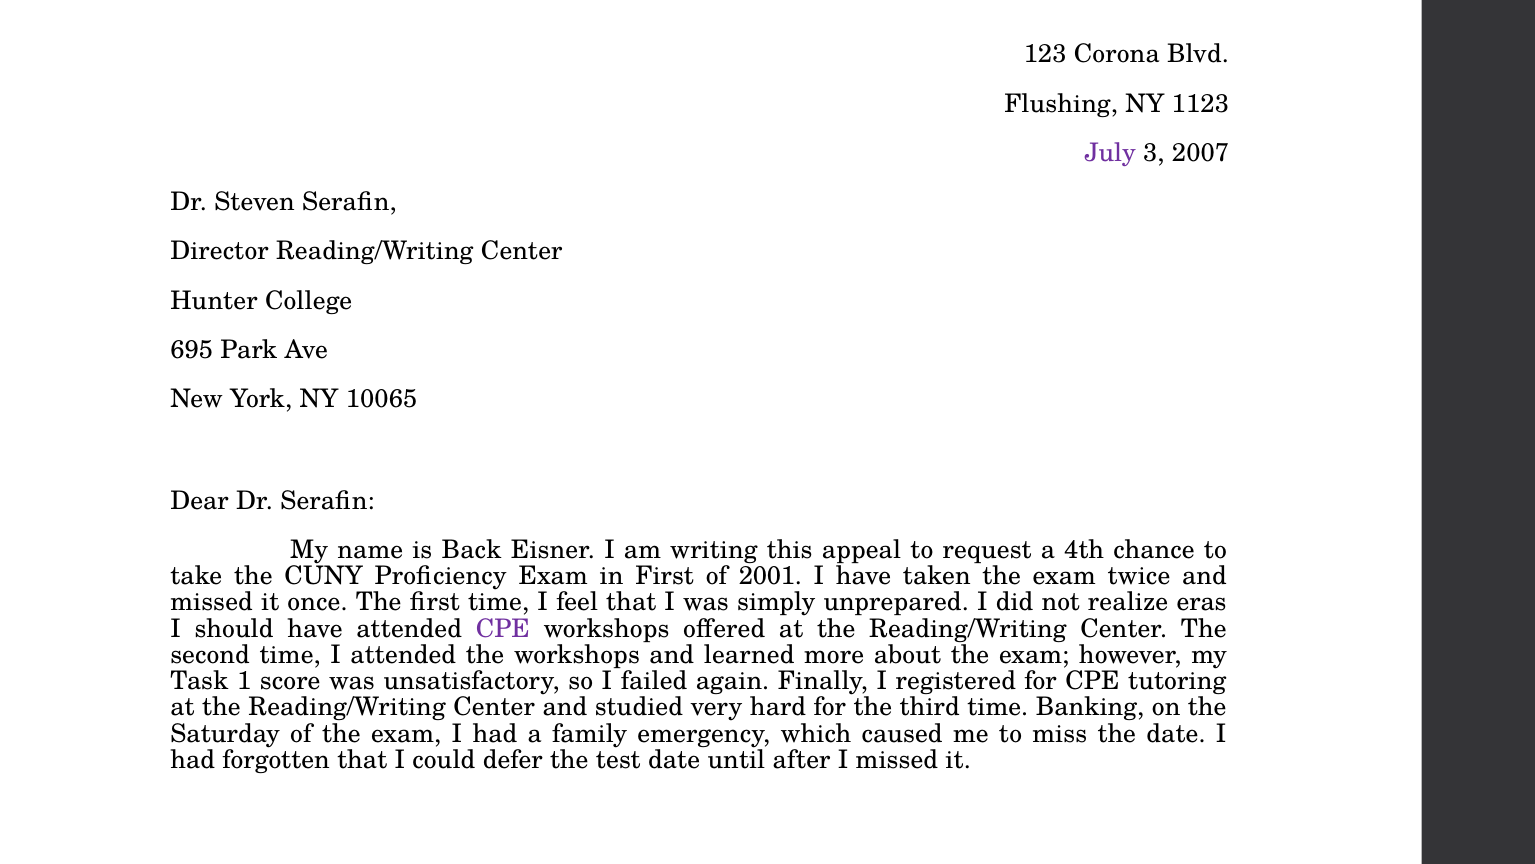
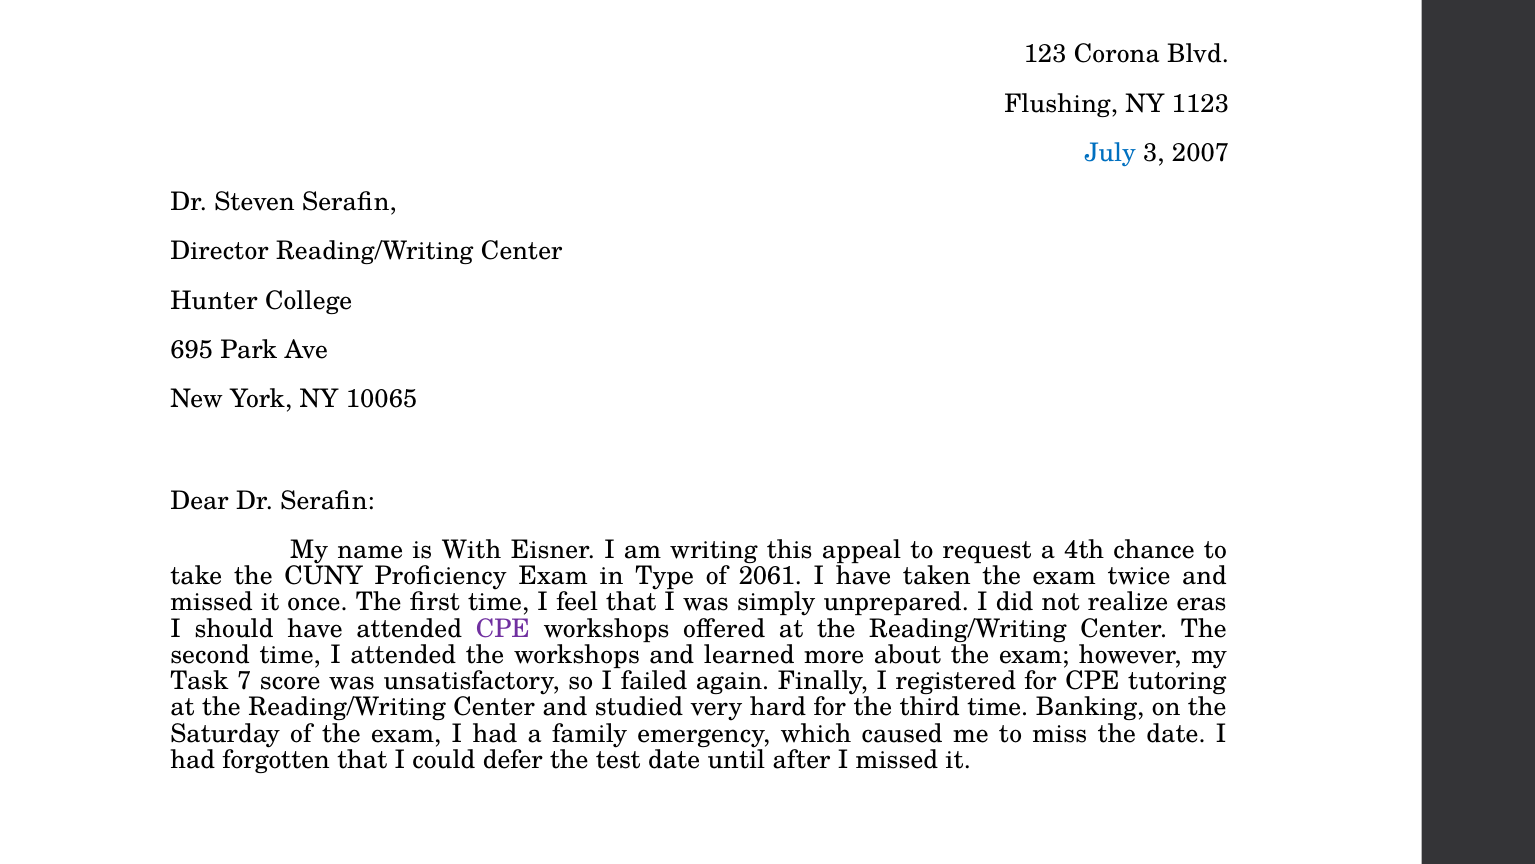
July colour: purple -> blue (1110, 153)
Back: Back -> With (472, 550)
in First: First -> Type (665, 576)
2001: 2001 -> 2061 (770, 576)
1: 1 -> 7 (244, 681)
